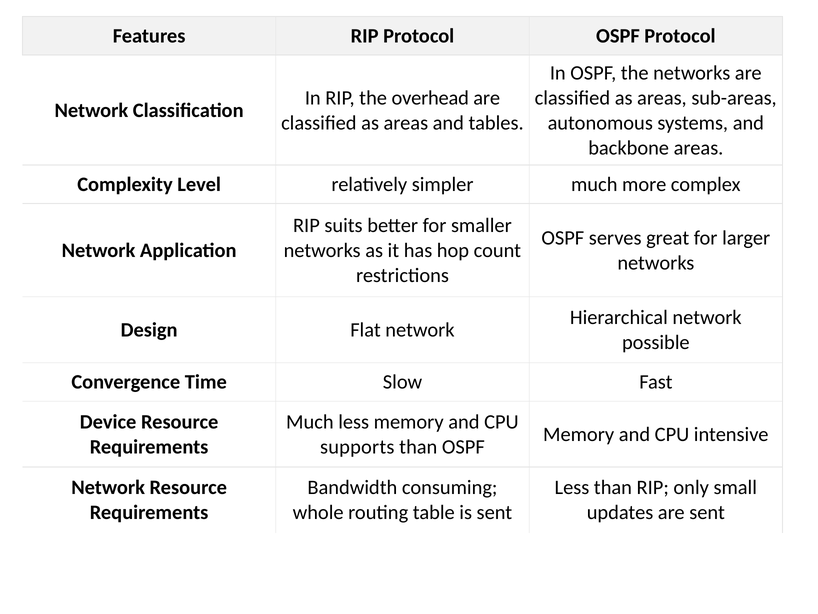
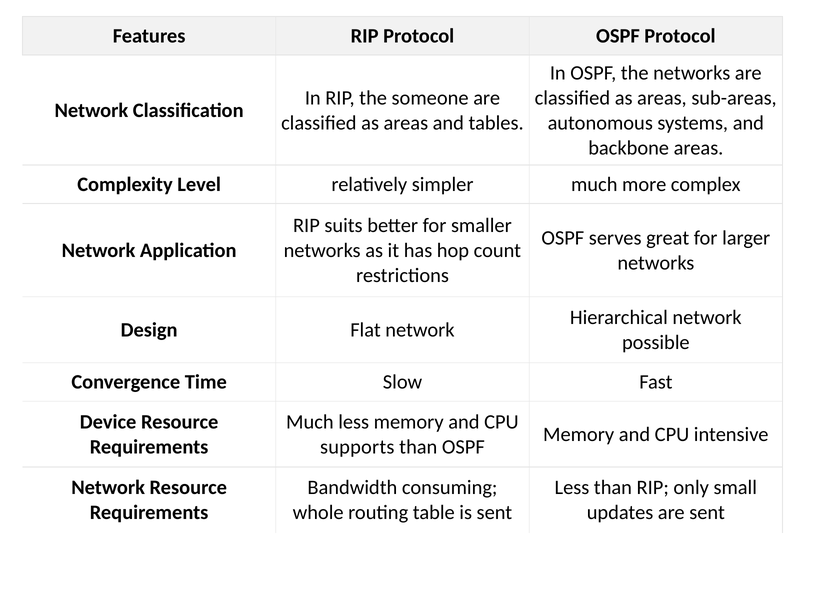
overhead: overhead -> someone (430, 98)
